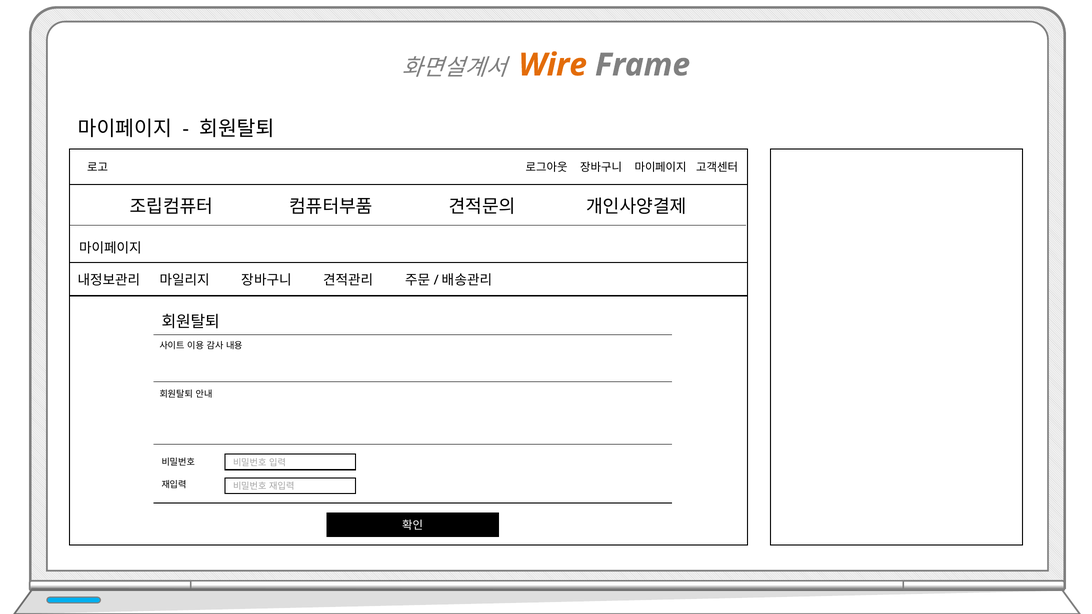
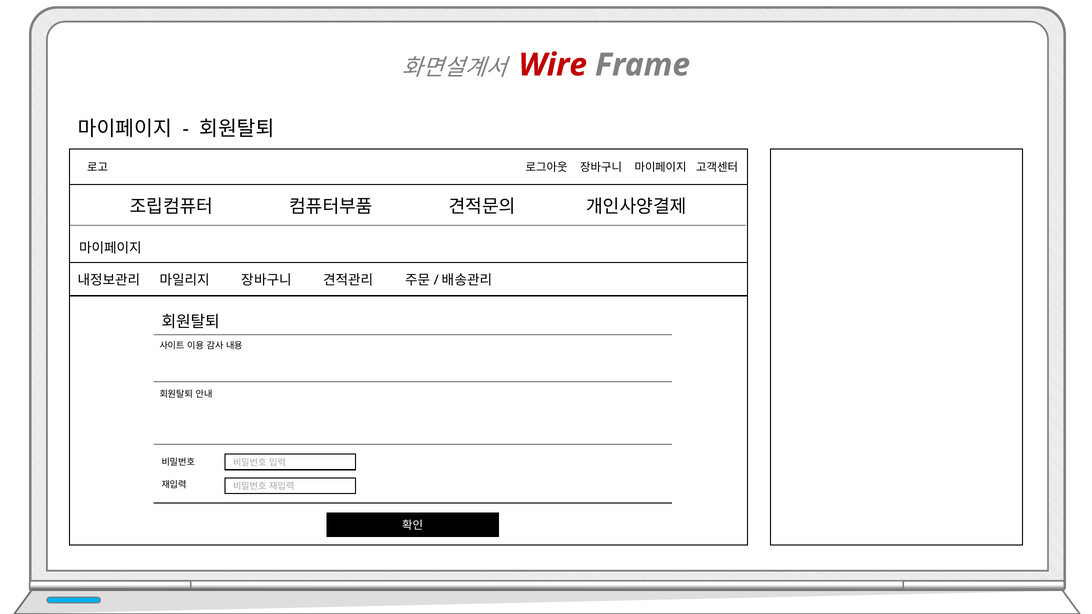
Wire colour: orange -> red (553, 65)
